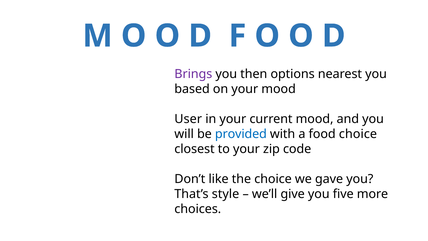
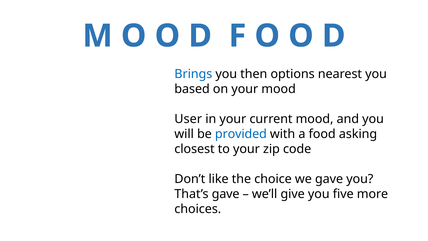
Brings colour: purple -> blue (193, 74)
food choice: choice -> asking (358, 134)
That’s style: style -> gave (226, 194)
